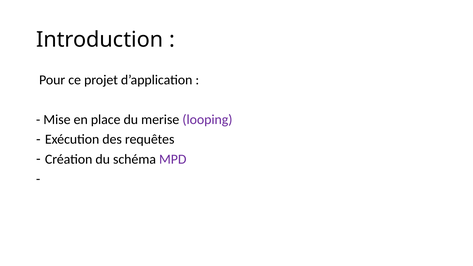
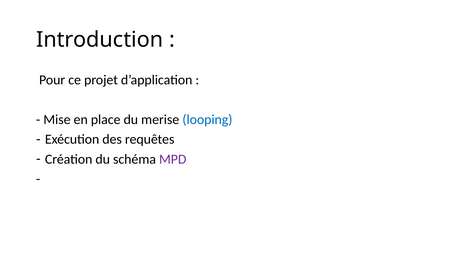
looping colour: purple -> blue (207, 120)
